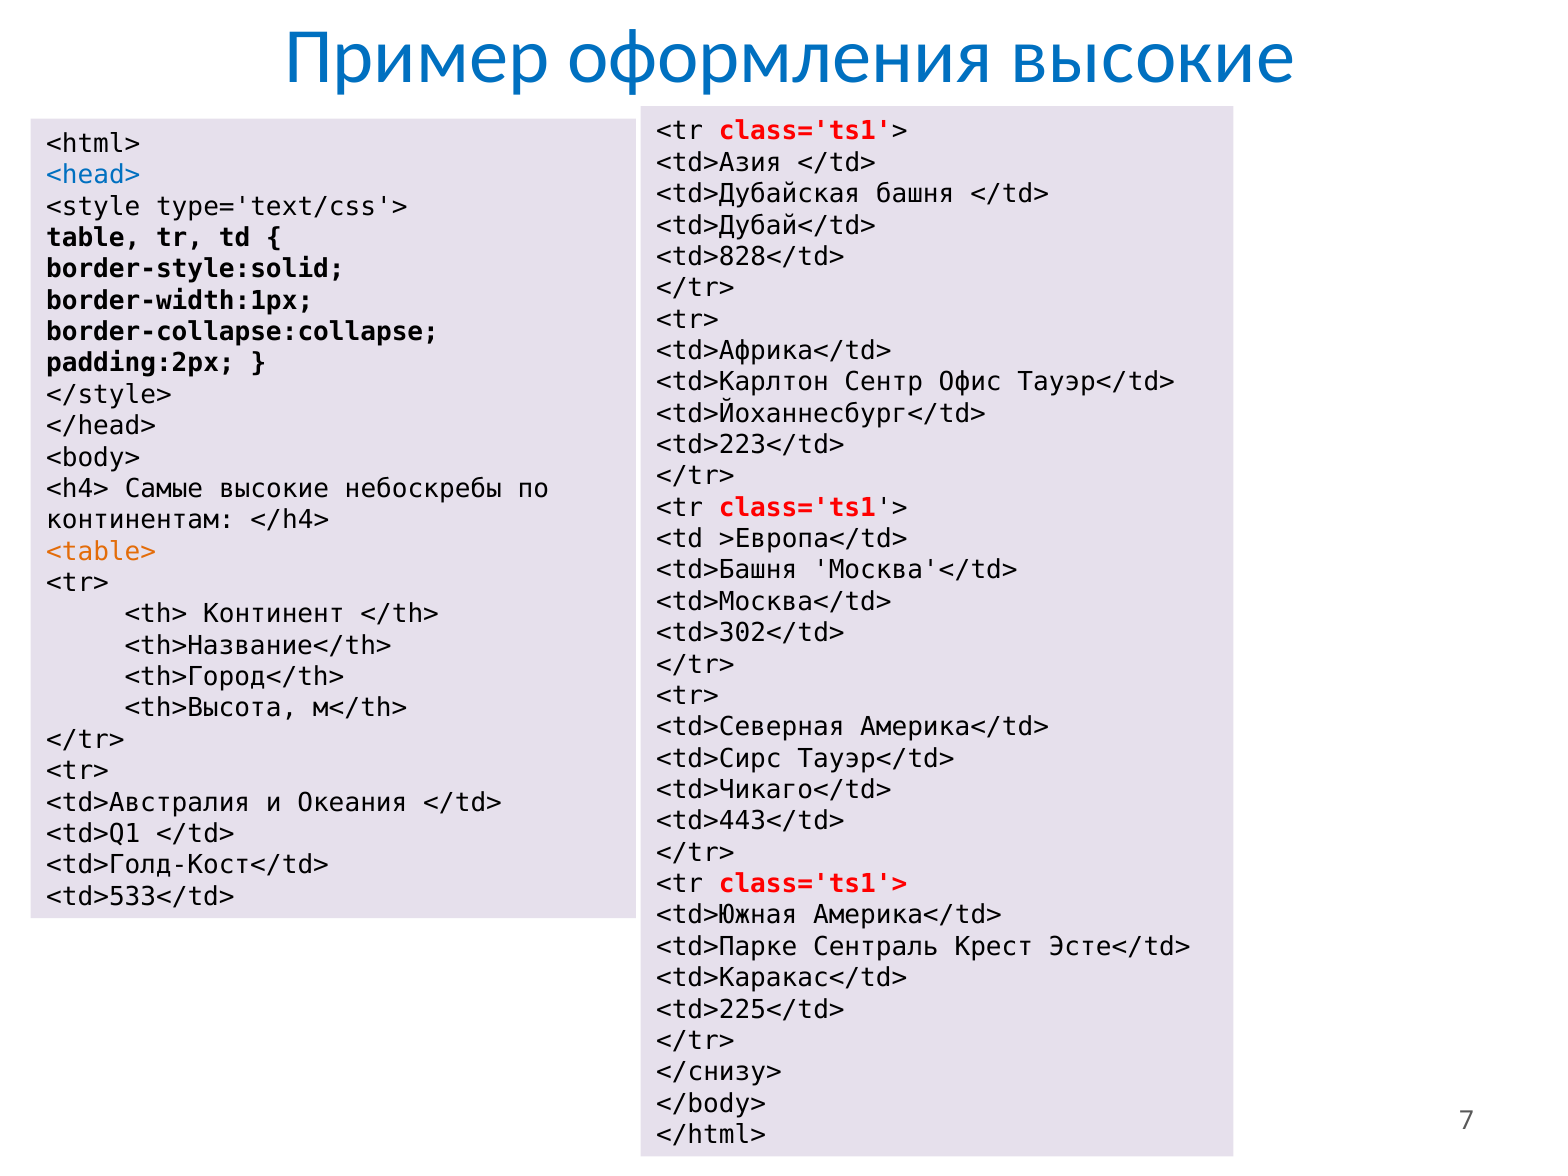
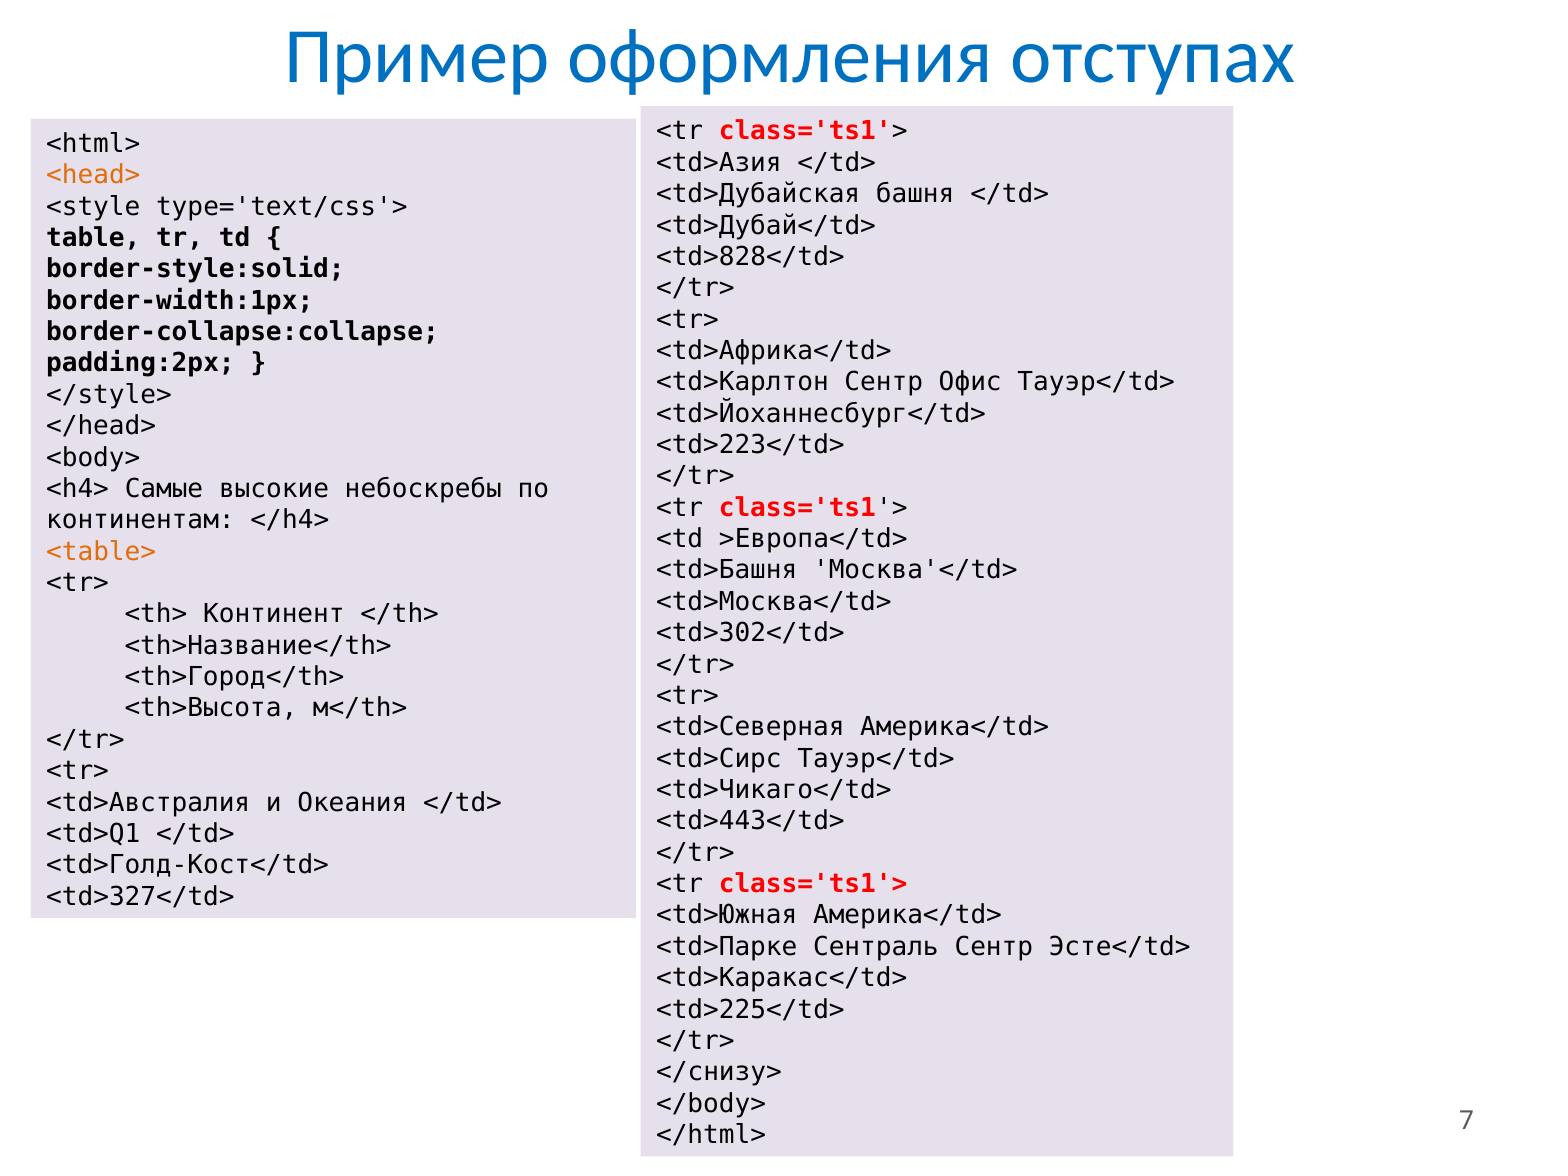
оформления высокие: высокие -> отступах (1153, 56)
<head> colour: blue -> orange (93, 175)
<td>533</td>: <td>533</td> -> <td>327</td> (140, 897)
Сентраль Крест: Крест -> Сентр (994, 947)
